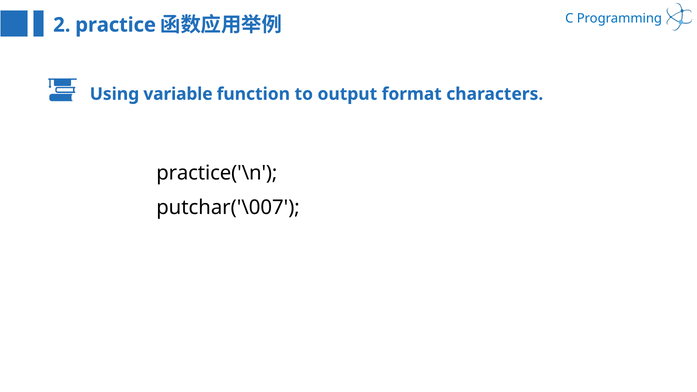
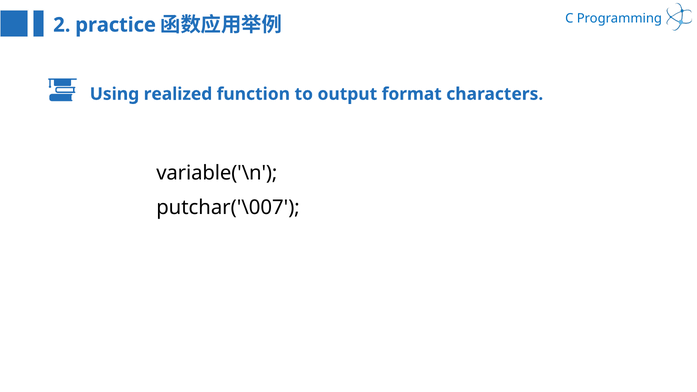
variable: variable -> realized (178, 94)
practice('\n: practice('\n -> variable('\n (217, 173)
